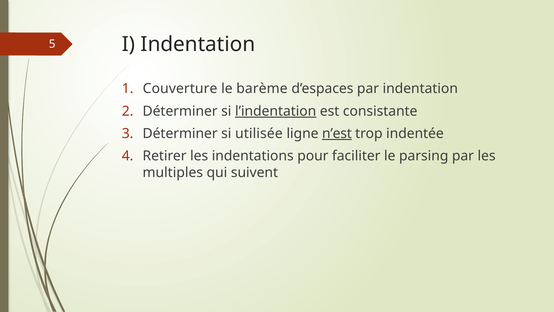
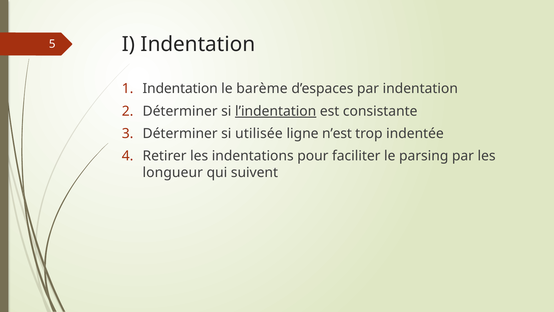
Couverture: Couverture -> Indentation (180, 89)
n’est underline: present -> none (337, 133)
multiples: multiples -> longueur (173, 172)
